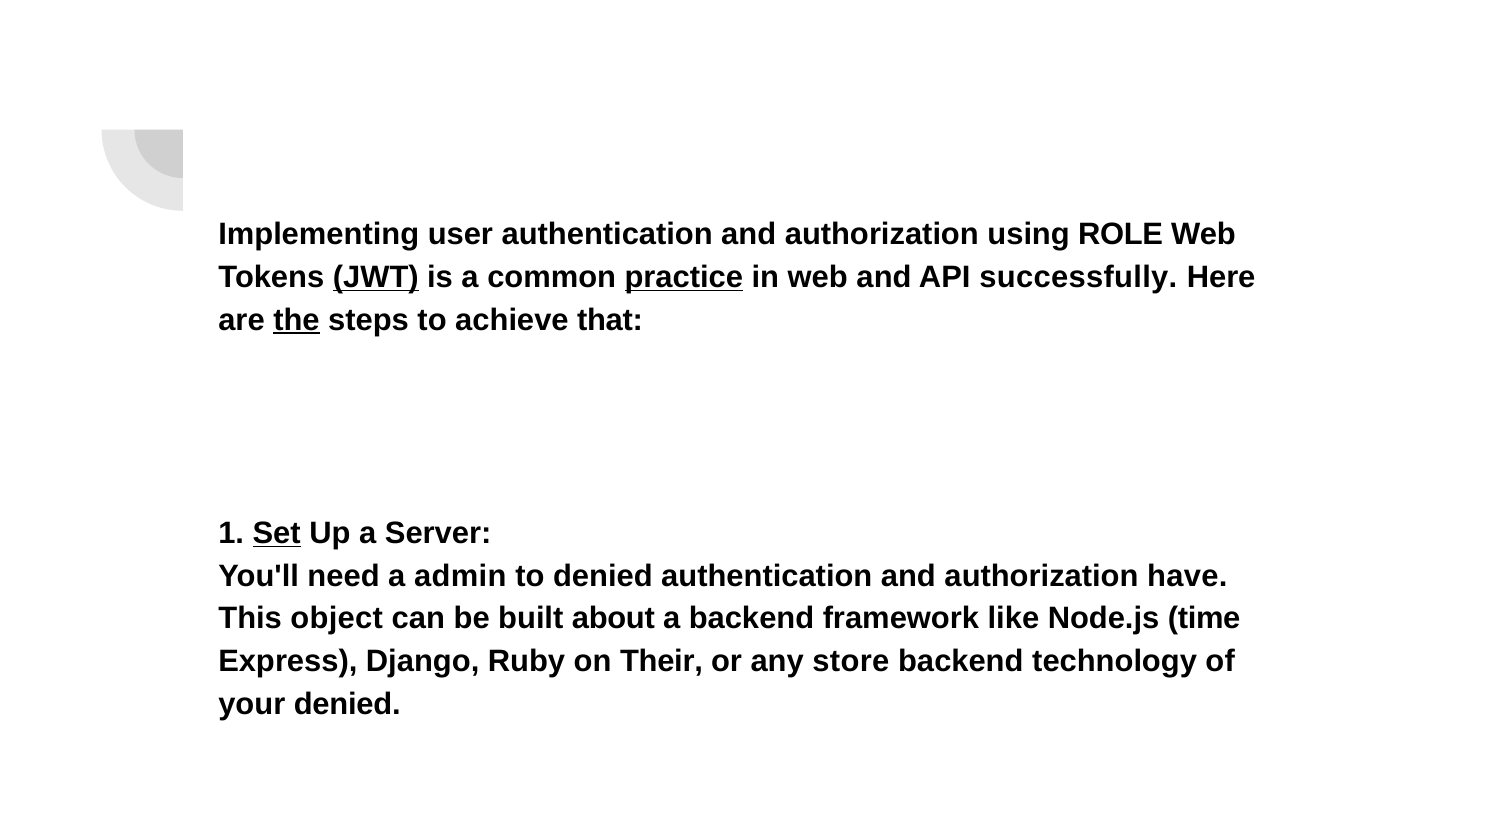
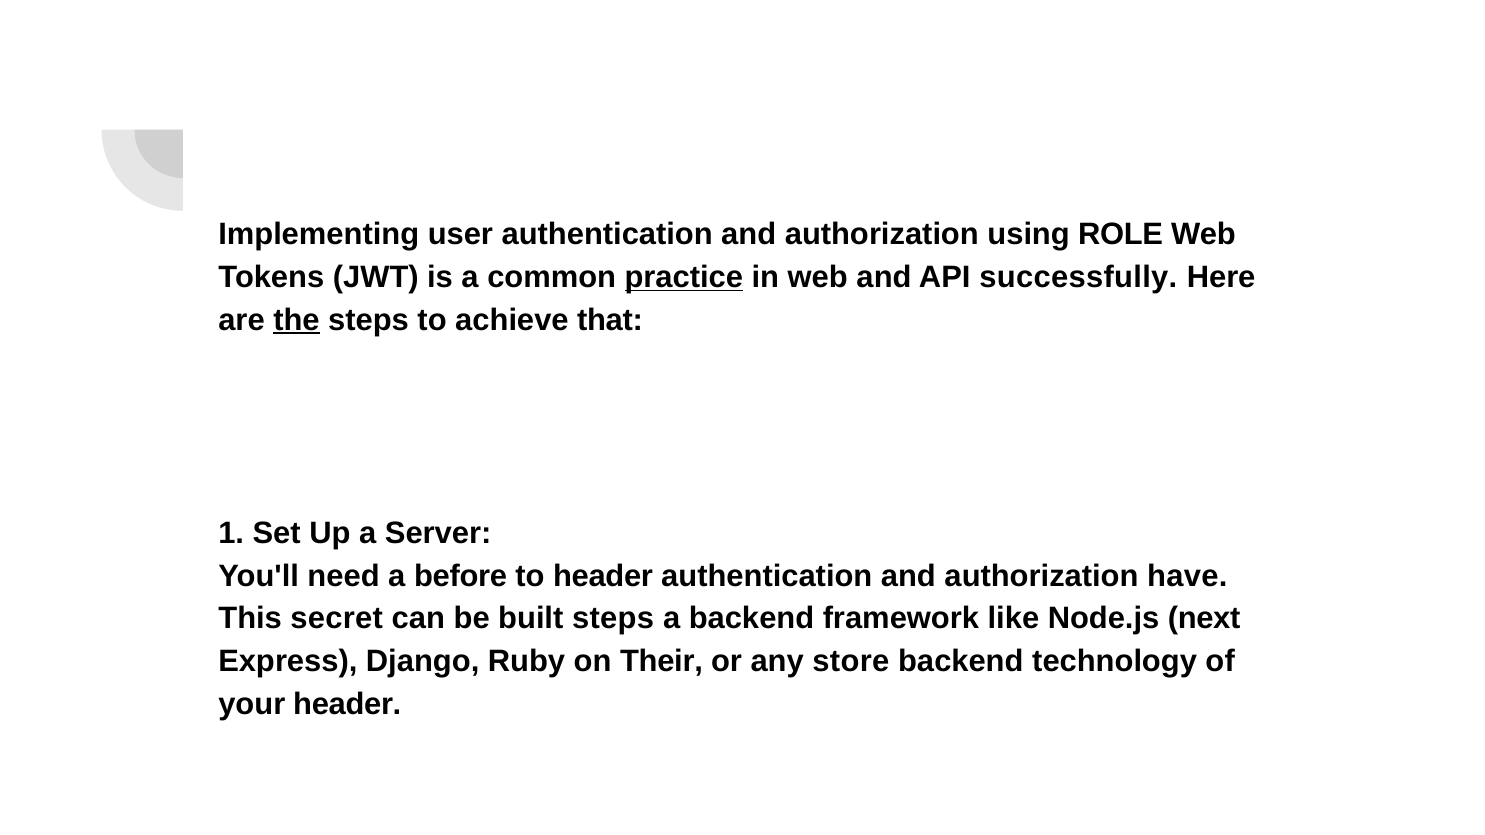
JWT underline: present -> none (376, 277)
Set underline: present -> none (277, 533)
admin: admin -> before (461, 576)
to denied: denied -> header (603, 576)
object: object -> secret (337, 619)
built about: about -> steps (613, 619)
time: time -> next (1204, 619)
your denied: denied -> header (347, 704)
